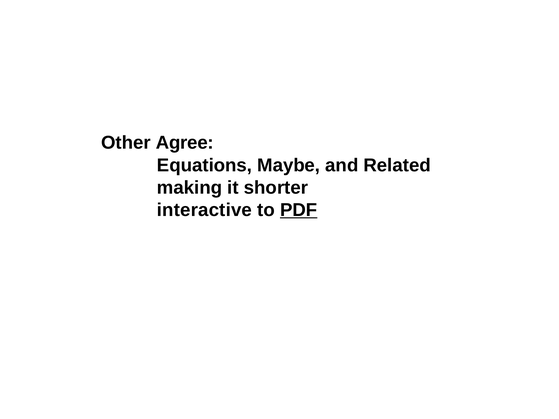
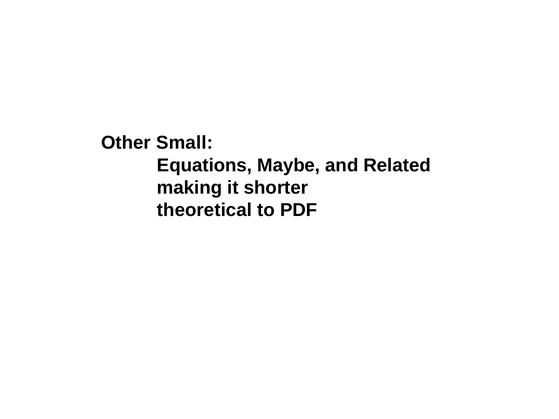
Agree: Agree -> Small (185, 143)
interactive: interactive -> theoretical (205, 210)
PDF underline: present -> none (299, 210)
